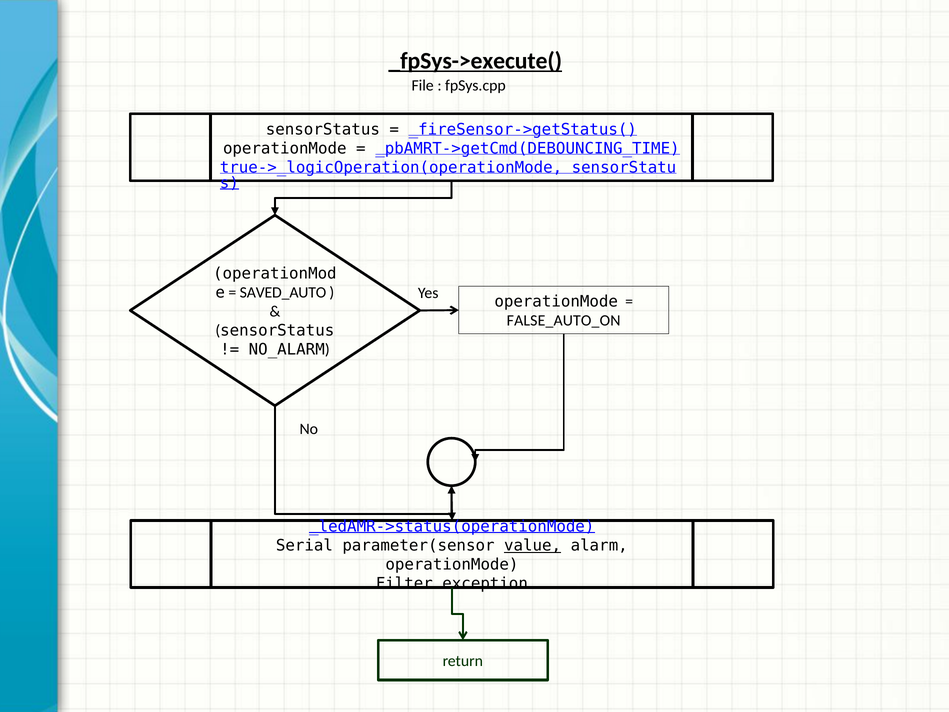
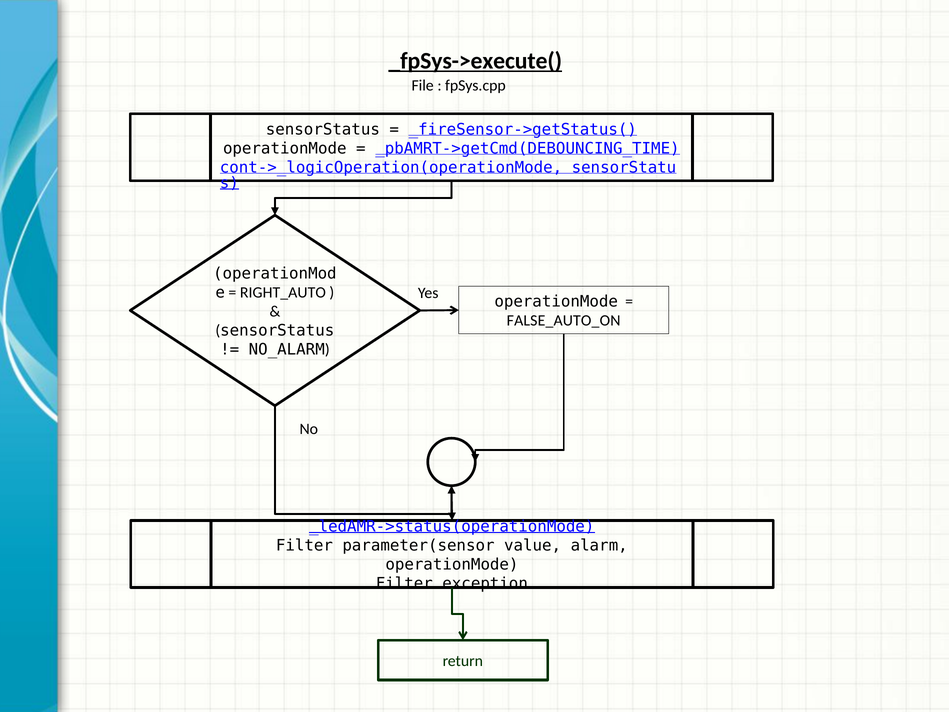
true->_logicOperation(operationMode: true->_logicOperation(operationMode -> cont->_logicOperation(operationMode (391, 167)
SAVED_AUTO: SAVED_AUTO -> RIGHT_AUTO (283, 292)
Serial: Serial -> Filter (304, 545)
value underline: present -> none (533, 545)
